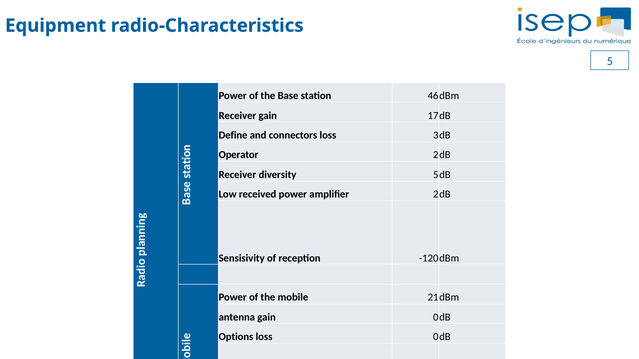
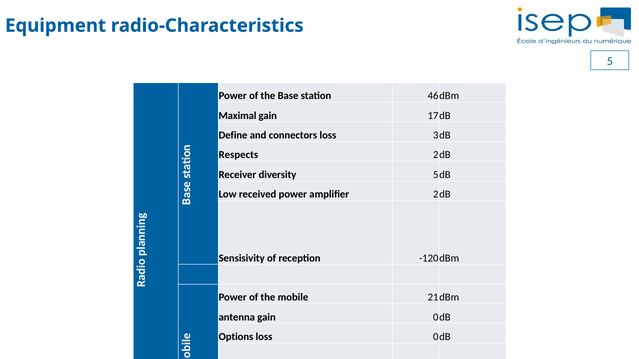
Receiver: Receiver -> Maximal (237, 116)
Operator: Operator -> Respects (238, 155)
